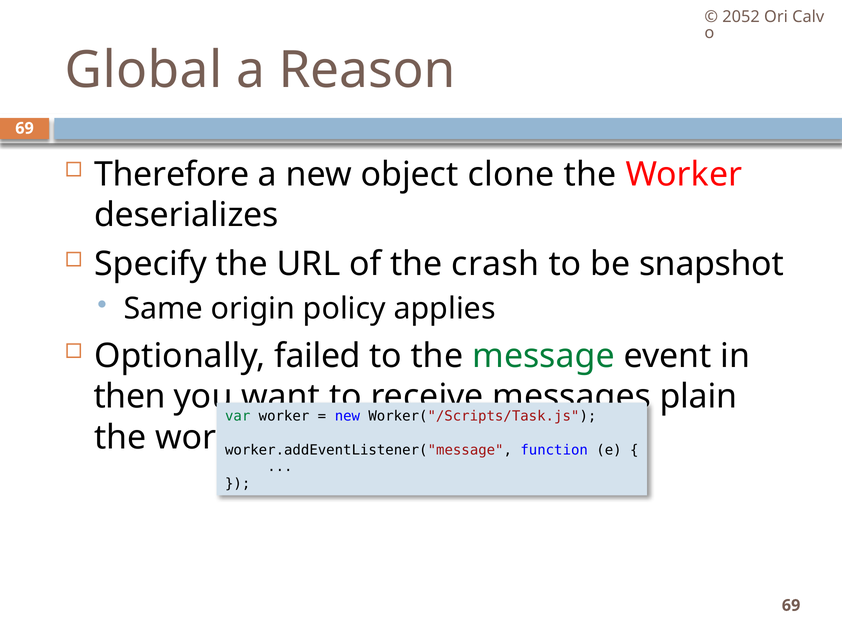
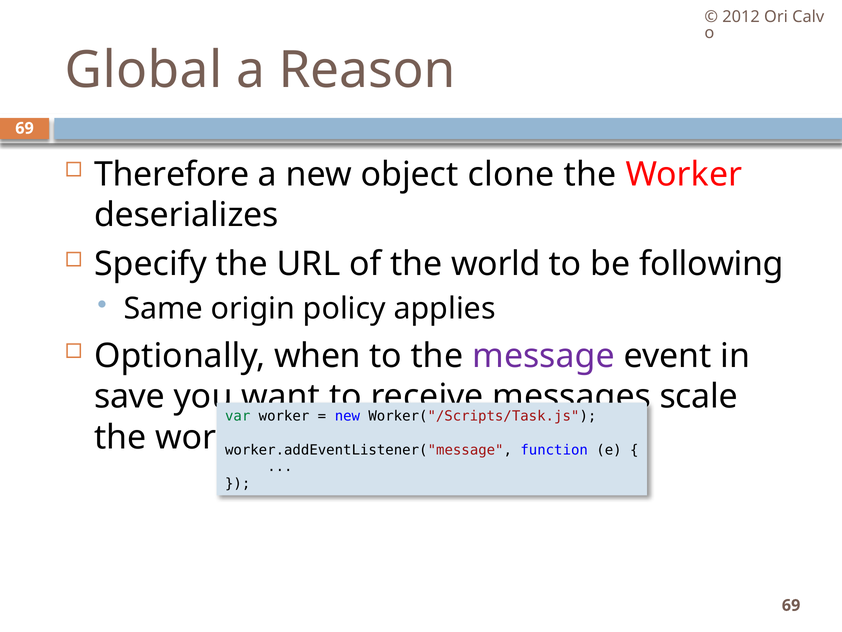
2052: 2052 -> 2012 (741, 17)
crash: crash -> world (496, 264)
snapshot: snapshot -> following (711, 264)
failed: failed -> when (318, 356)
message colour: green -> purple (544, 356)
then: then -> save (130, 396)
plain: plain -> scale (699, 396)
